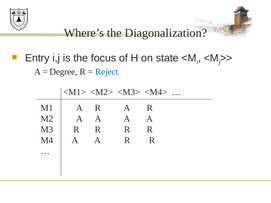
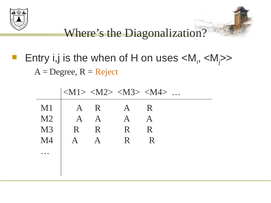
focus: focus -> when (104, 58)
state: state -> uses (167, 58)
Reject colour: blue -> orange (107, 72)
